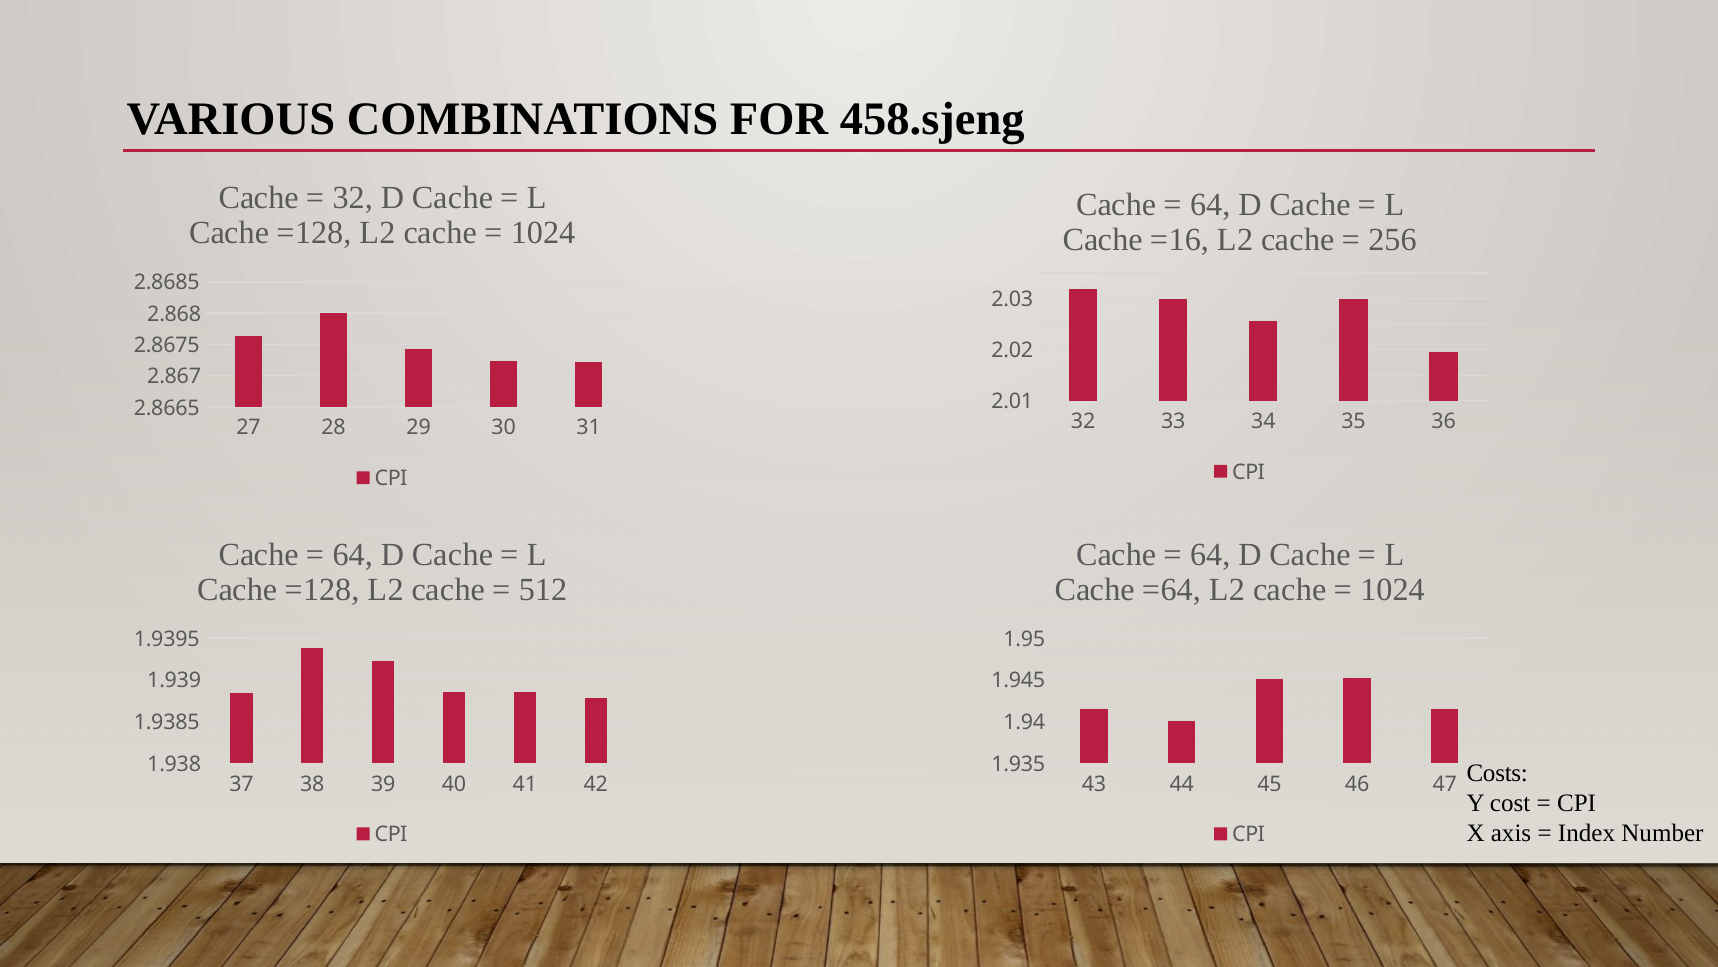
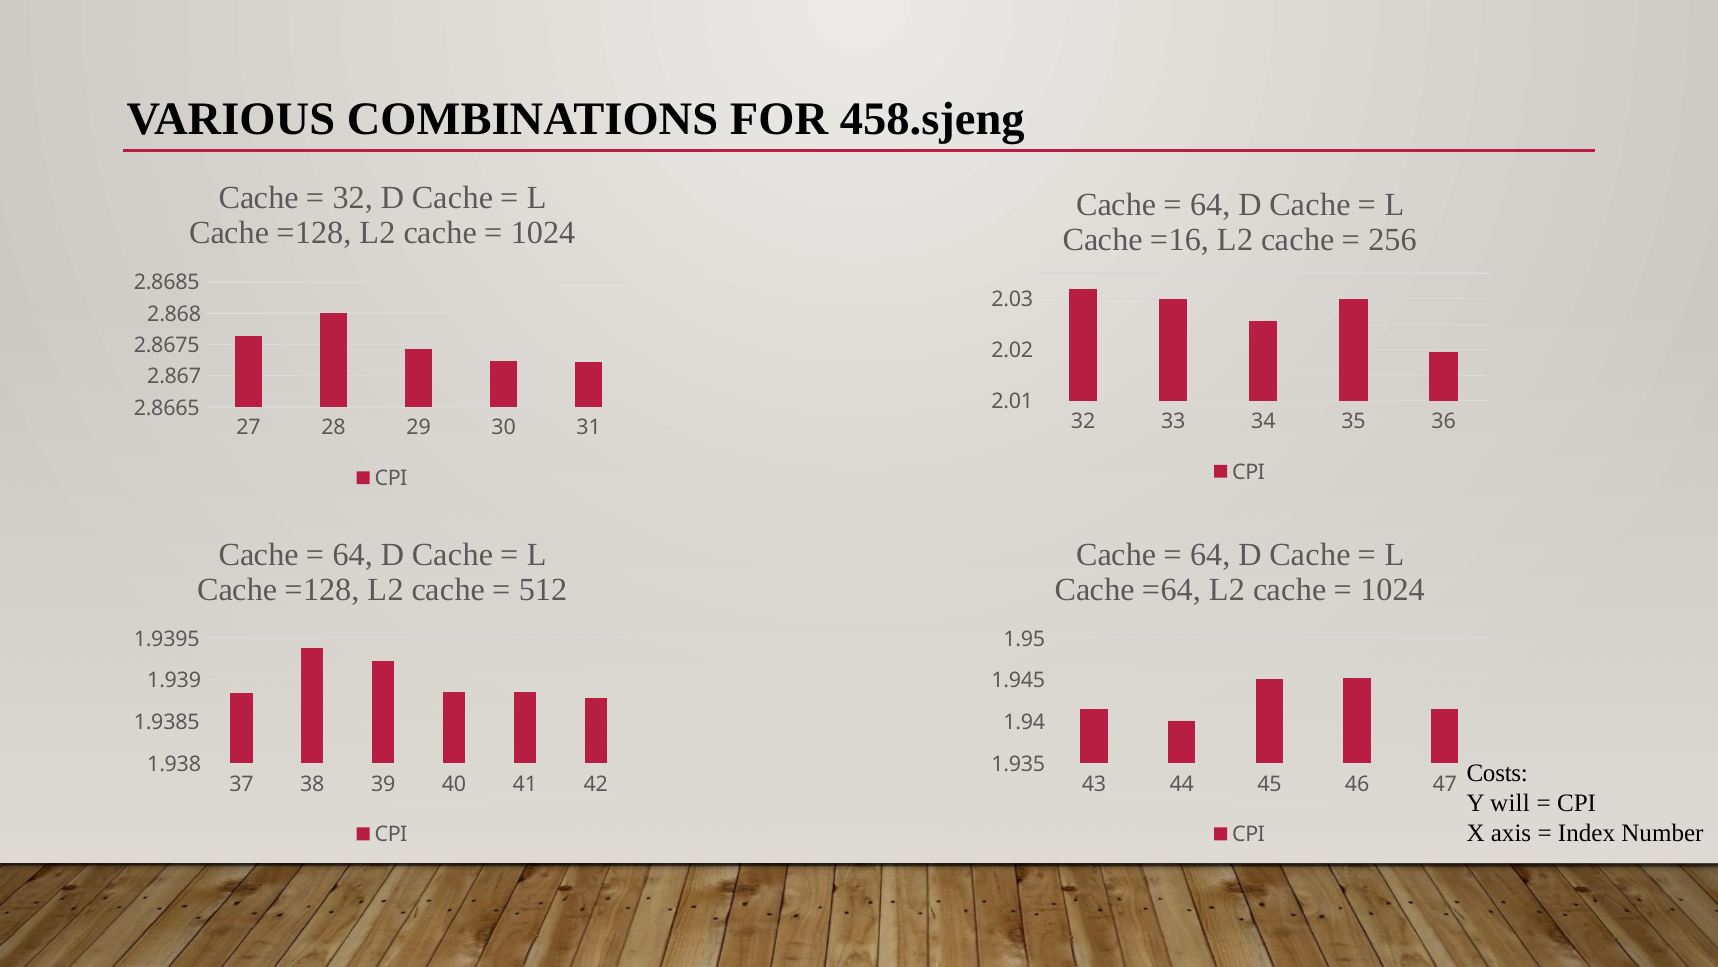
cost: cost -> will (1510, 802)
